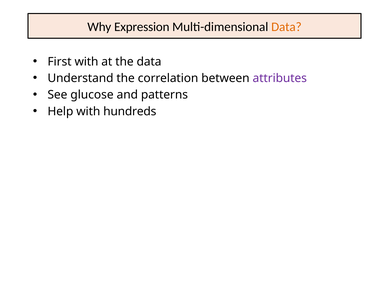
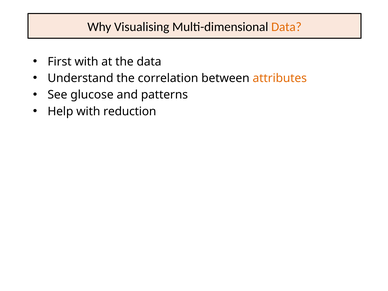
Expression: Expression -> Visualising (142, 27)
attributes colour: purple -> orange (280, 78)
hundreds: hundreds -> reduction (130, 111)
